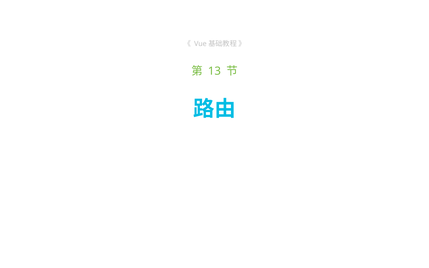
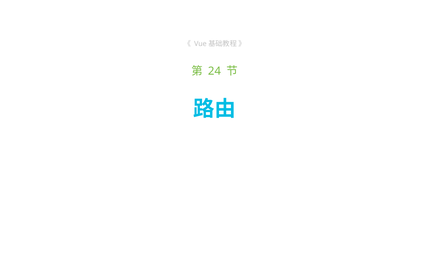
13: 13 -> 24 (214, 71)
